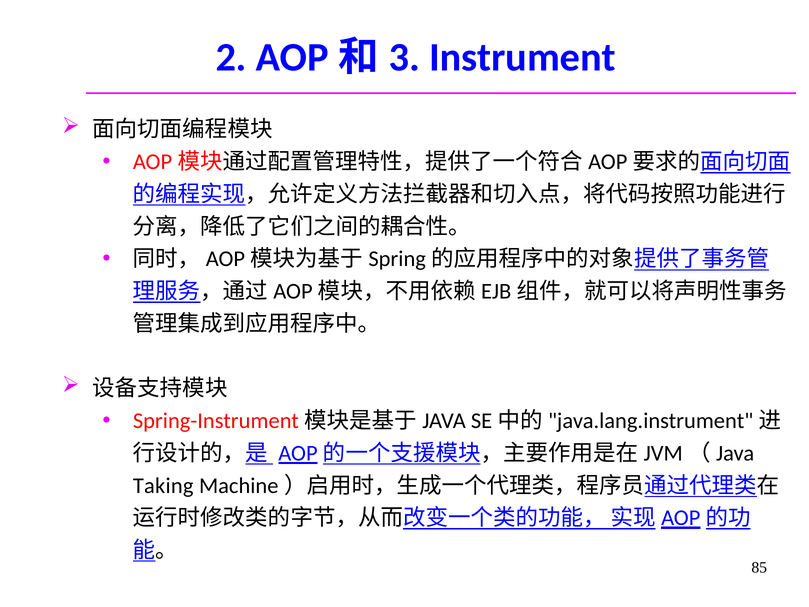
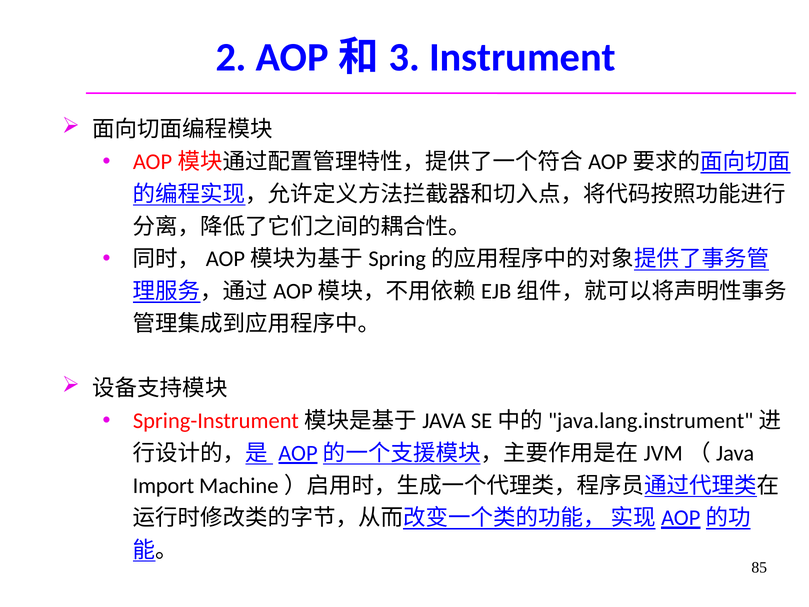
Taking: Taking -> Import (163, 485)
